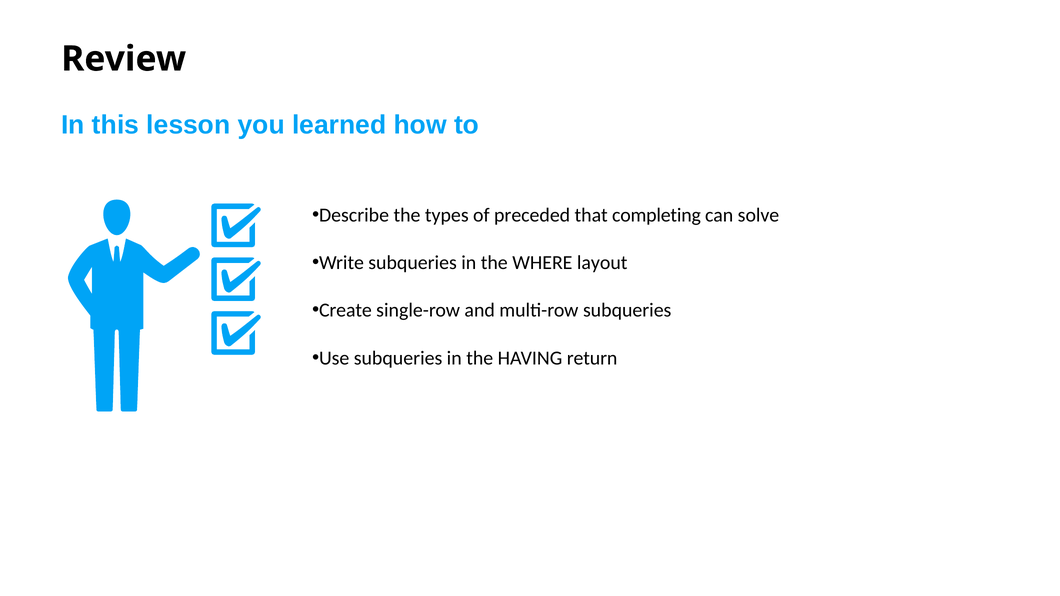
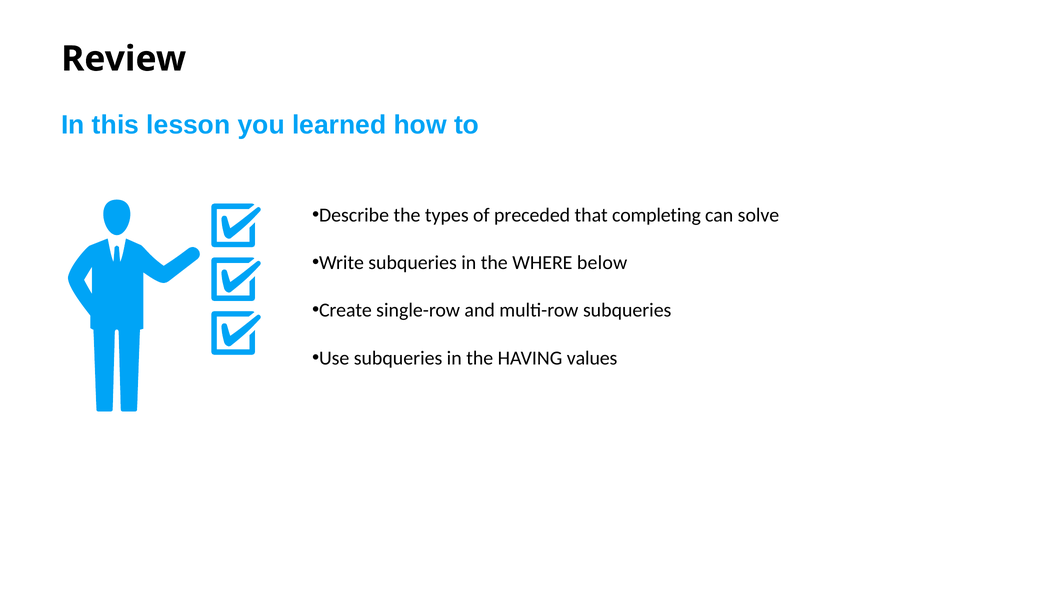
layout: layout -> below (602, 263)
return: return -> values (592, 358)
